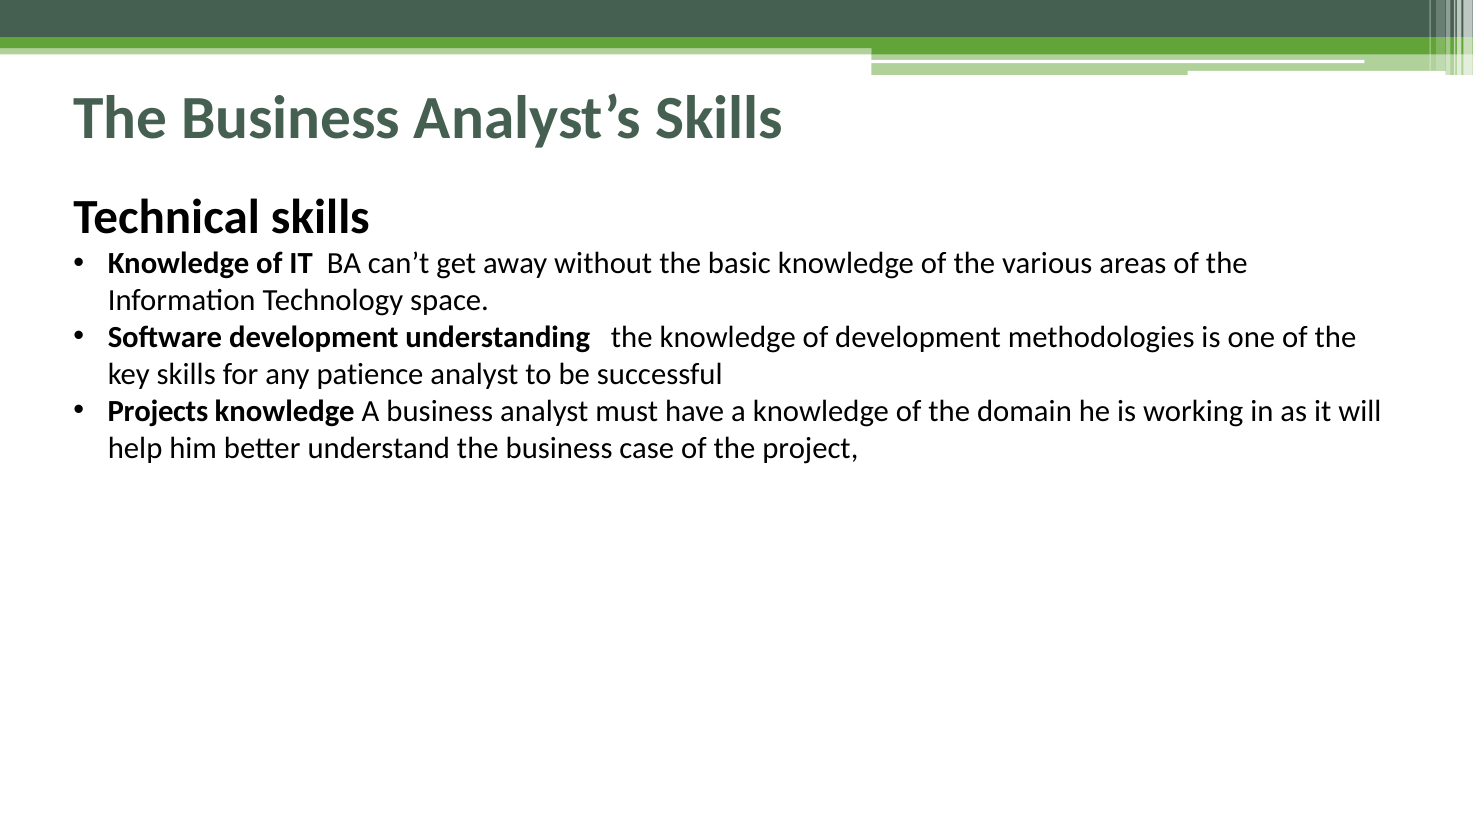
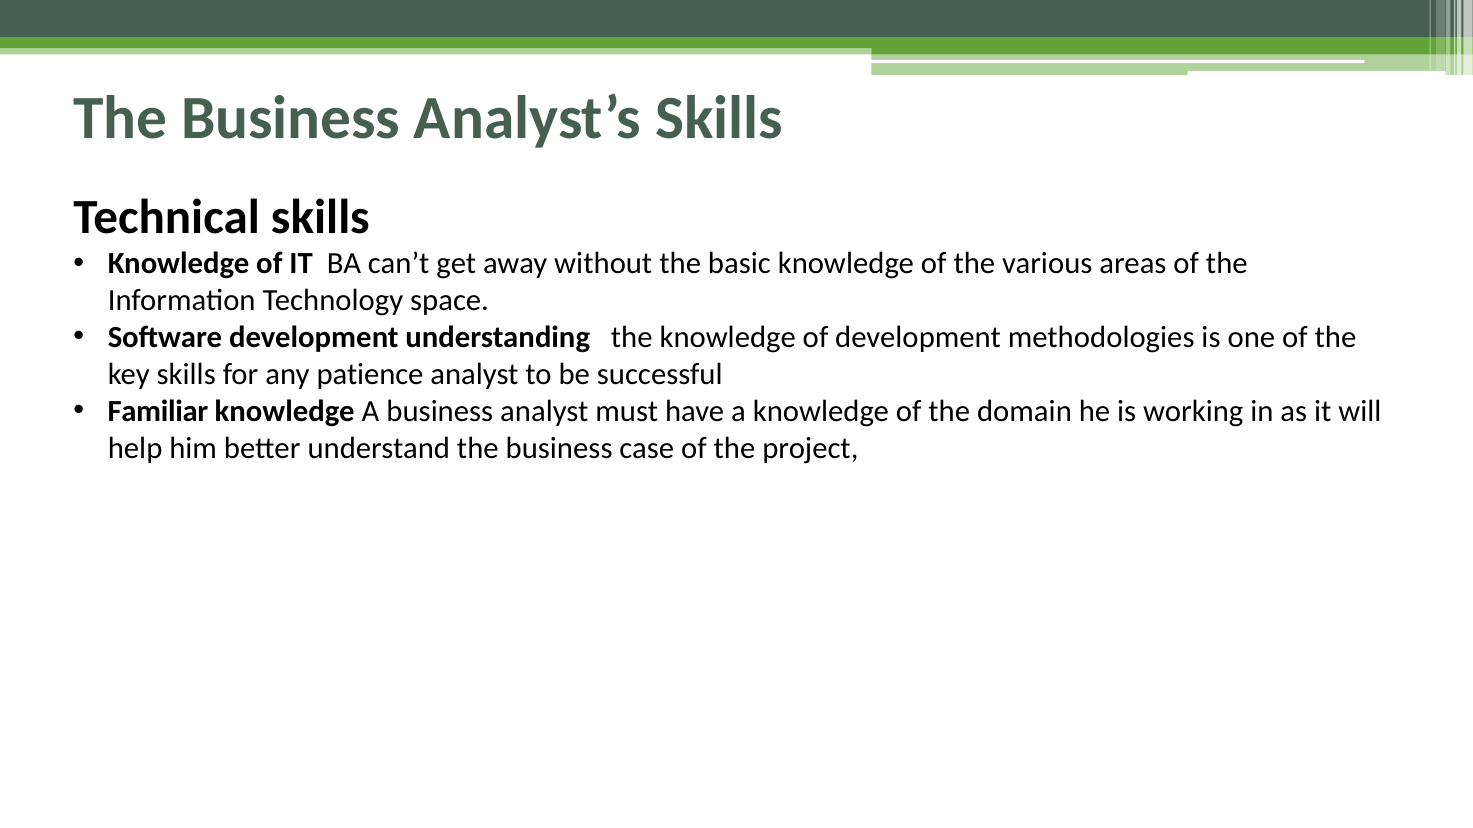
Projects: Projects -> Familiar (158, 411)
